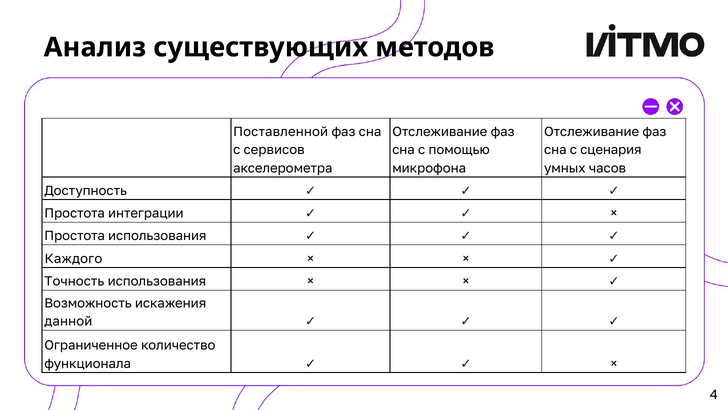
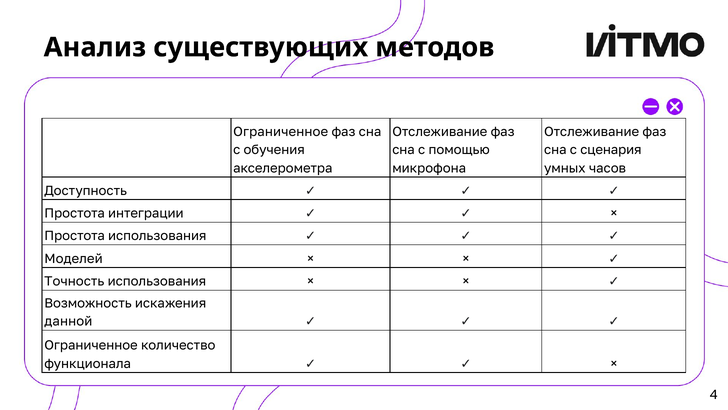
Поставленной: Поставленной -> Ограниченное (281, 132)
сервисов: сервисов -> обучения (274, 150)
Каждого: Каждого -> Моделей (73, 258)
